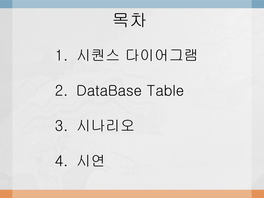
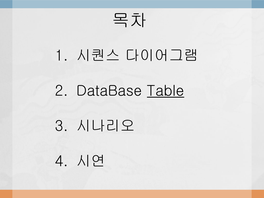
Table underline: none -> present (166, 91)
